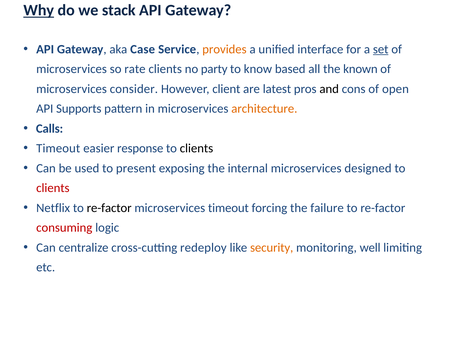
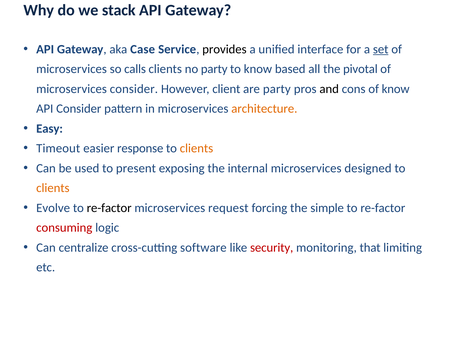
Why underline: present -> none (39, 10)
provides colour: orange -> black (224, 49)
rate: rate -> calls (135, 69)
known: known -> pivotal (360, 69)
are latest: latest -> party (277, 89)
of open: open -> know (396, 89)
API Supports: Supports -> Consider (79, 109)
Calls: Calls -> Easy (50, 129)
clients colour: black -> orange (196, 149)
clients colour: red -> orange (53, 188)
Netflix: Netflix -> Evolve (53, 208)
microservices timeout: timeout -> request (228, 208)
failure: failure -> simple (327, 208)
redeploy: redeploy -> software (203, 248)
security colour: orange -> red (272, 248)
well: well -> that (370, 248)
